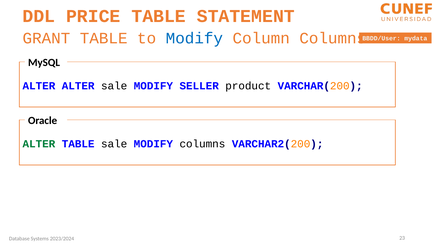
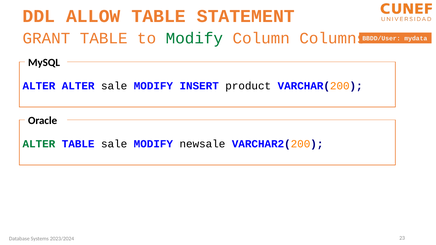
PRICE: PRICE -> ALLOW (93, 16)
Modify colour: blue -> green (194, 38)
SELLER: SELLER -> INSERT (199, 86)
MODIFY columns: columns -> newsale (202, 144)
